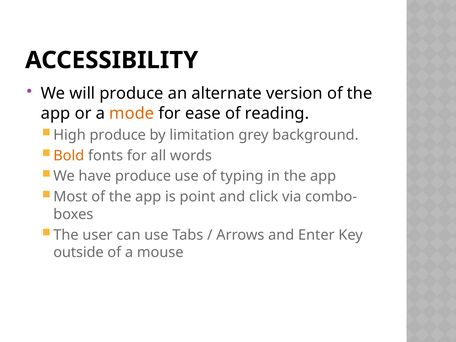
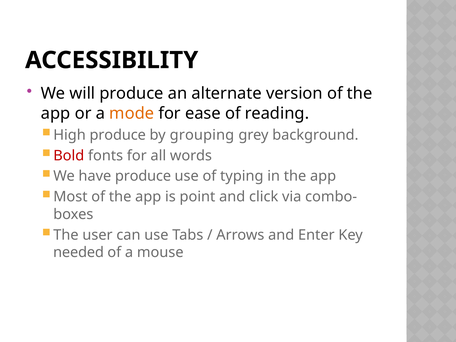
limitation: limitation -> grouping (202, 135)
Bold colour: orange -> red (69, 156)
outside: outside -> needed (79, 252)
